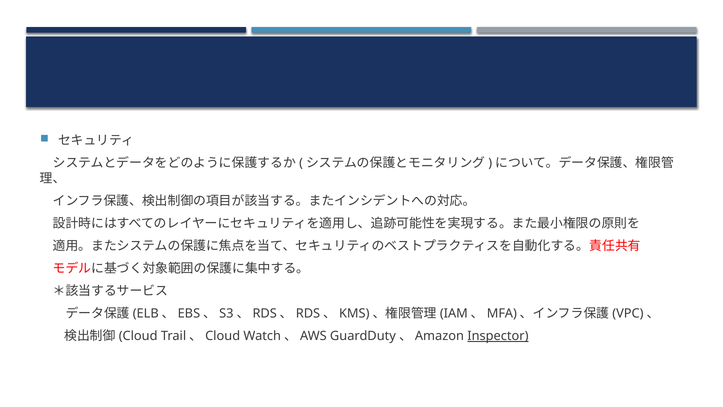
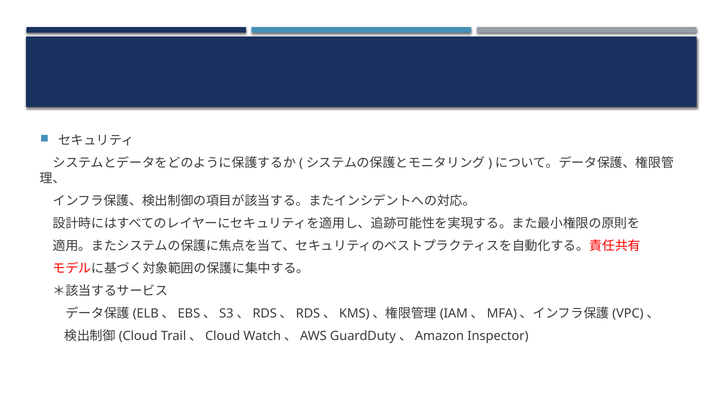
Inspector underline: present -> none (498, 336)
